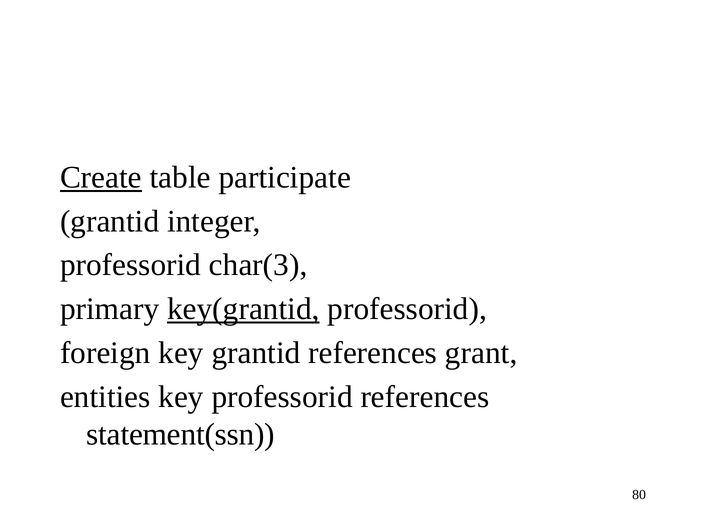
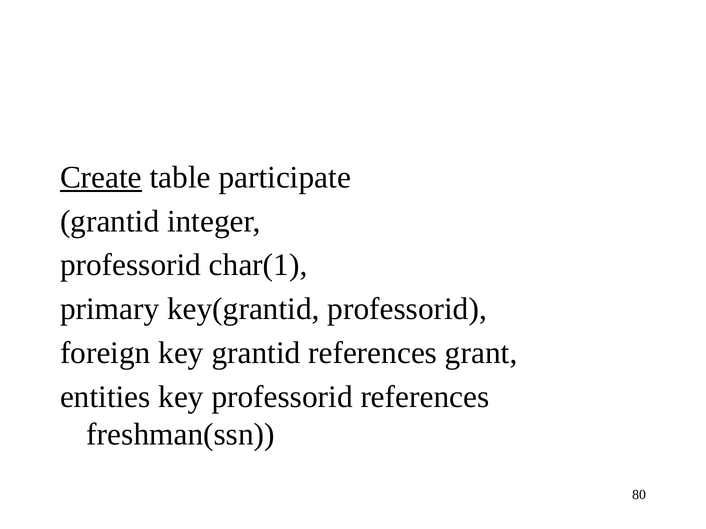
char(3: char(3 -> char(1 (258, 265)
key(grantid underline: present -> none (243, 309)
statement(ssn: statement(ssn -> freshman(ssn (181, 435)
